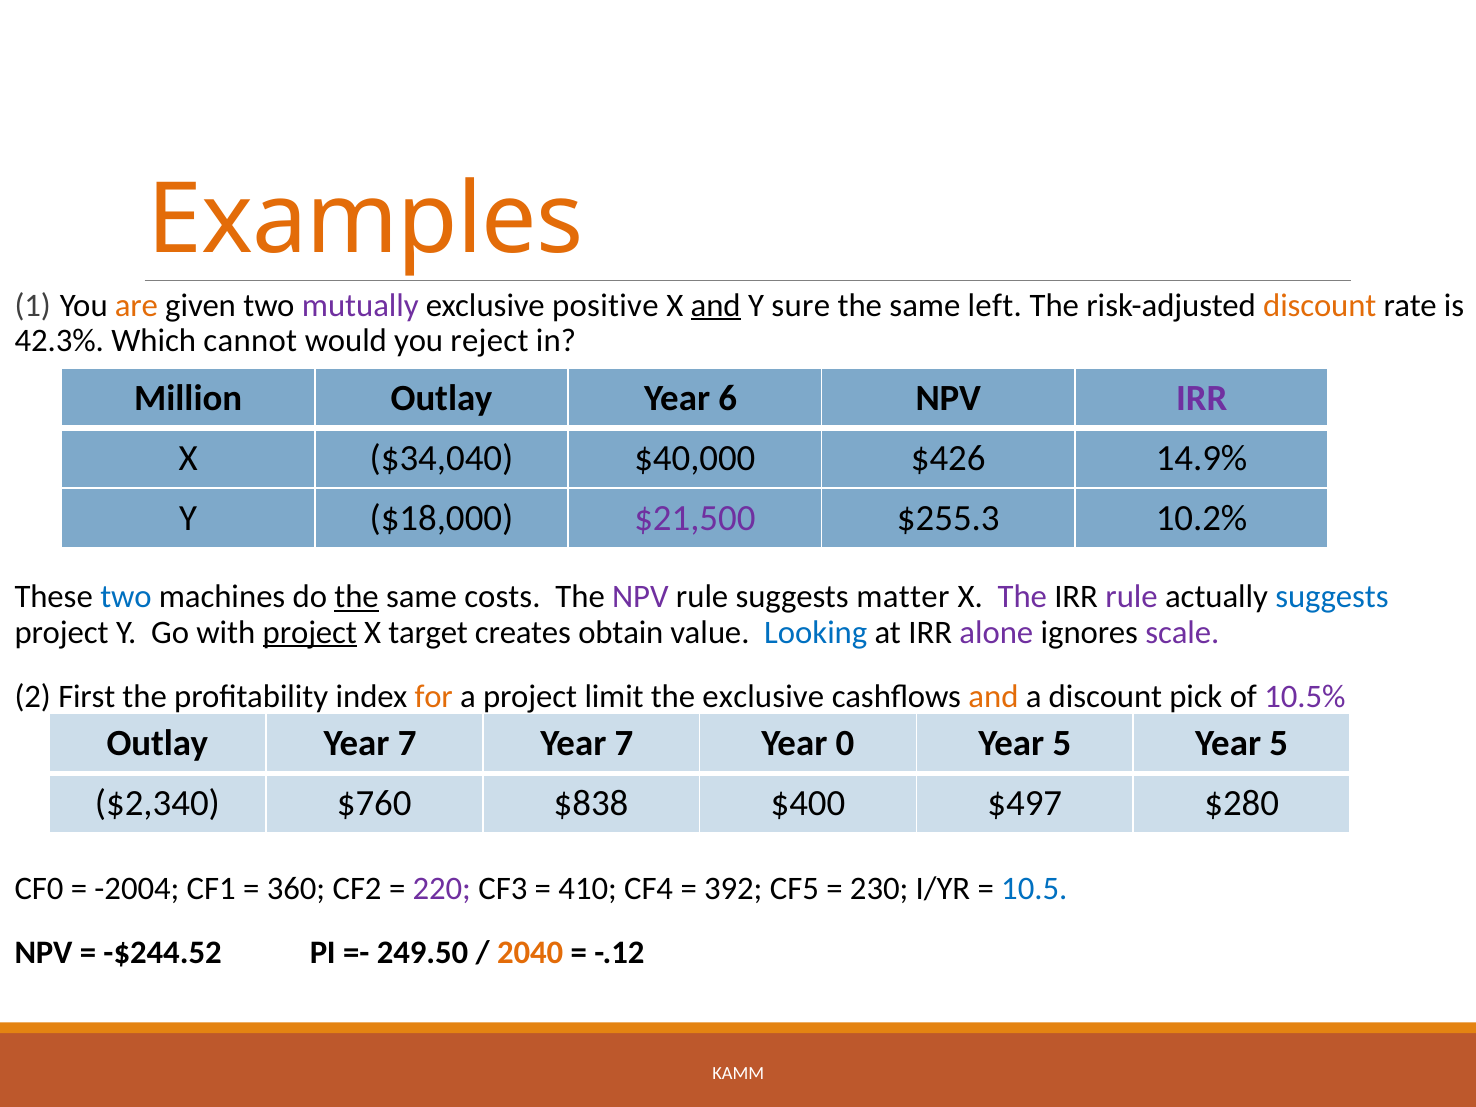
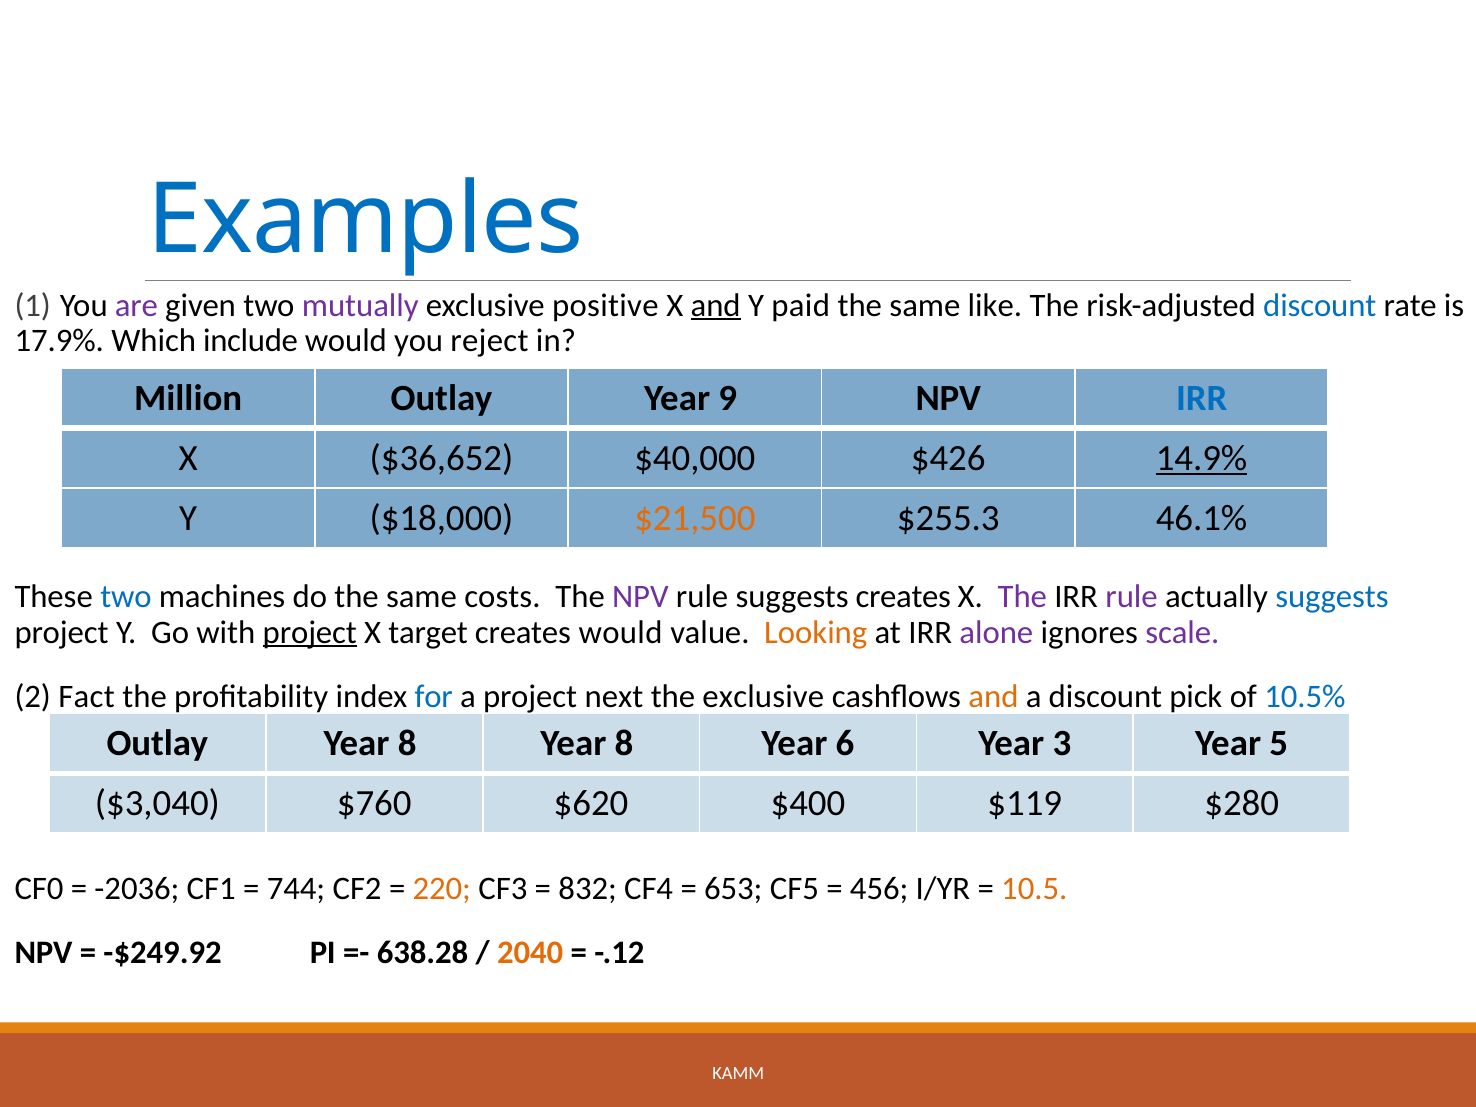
Examples colour: orange -> blue (365, 220)
are colour: orange -> purple (136, 305)
sure: sure -> paid (801, 305)
left: left -> like (995, 305)
discount colour: orange -> blue (1320, 305)
42.3%: 42.3% -> 17.9% (59, 341)
cannot: cannot -> include (251, 341)
6: 6 -> 9 (728, 398)
IRR colour: purple -> blue (1202, 398)
$34,040: $34,040 -> $36,652 (442, 458)
14.9% underline: none -> present (1202, 458)
$21,500 colour: purple -> orange (695, 518)
10.2%: 10.2% -> 46.1% (1202, 518)
the underline: present -> none (357, 597)
suggests matter: matter -> creates (903, 597)
creates obtain: obtain -> would (621, 632)
Looking colour: blue -> orange (816, 632)
First: First -> Fact (87, 696)
for colour: orange -> blue (434, 696)
limit: limit -> next (614, 696)
10.5% colour: purple -> blue (1305, 696)
Outlay Year 7: 7 -> 8 (407, 744)
7: 7 -> 8 (624, 744)
0: 0 -> 6 (845, 744)
5: 5 -> 3 (1062, 744)
$2,340: $2,340 -> $3,040 (157, 804)
$838: $838 -> $620 (591, 804)
$497: $497 -> $119 (1025, 804)
-2004: -2004 -> -2036 (137, 889)
360: 360 -> 744 (296, 889)
220 colour: purple -> orange (442, 889)
410: 410 -> 832 (588, 889)
392: 392 -> 653 (733, 889)
230: 230 -> 456 (879, 889)
10.5 colour: blue -> orange (1034, 889)
-$244.52: -$244.52 -> -$249.92 (163, 953)
249.50: 249.50 -> 638.28 (423, 953)
